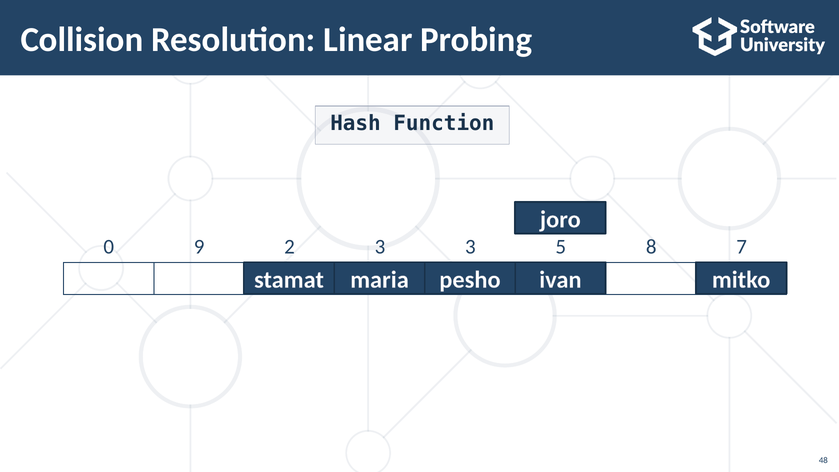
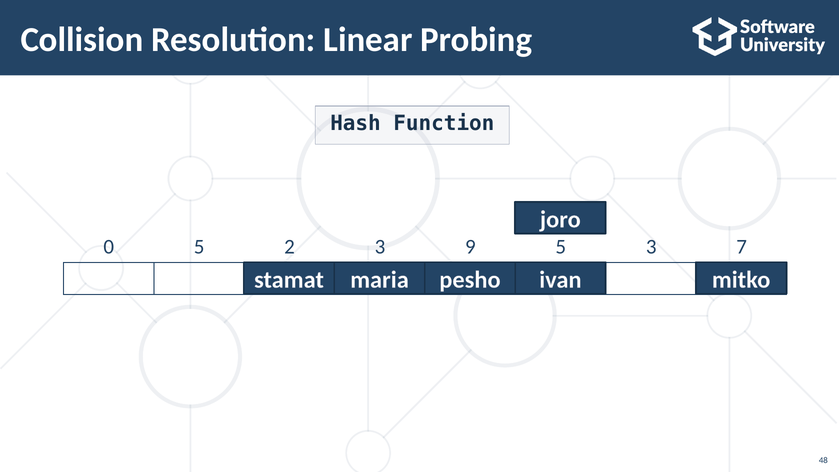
0 9: 9 -> 5 (199, 247)
3 3: 3 -> 9 (470, 247)
5 8: 8 -> 3 (651, 247)
